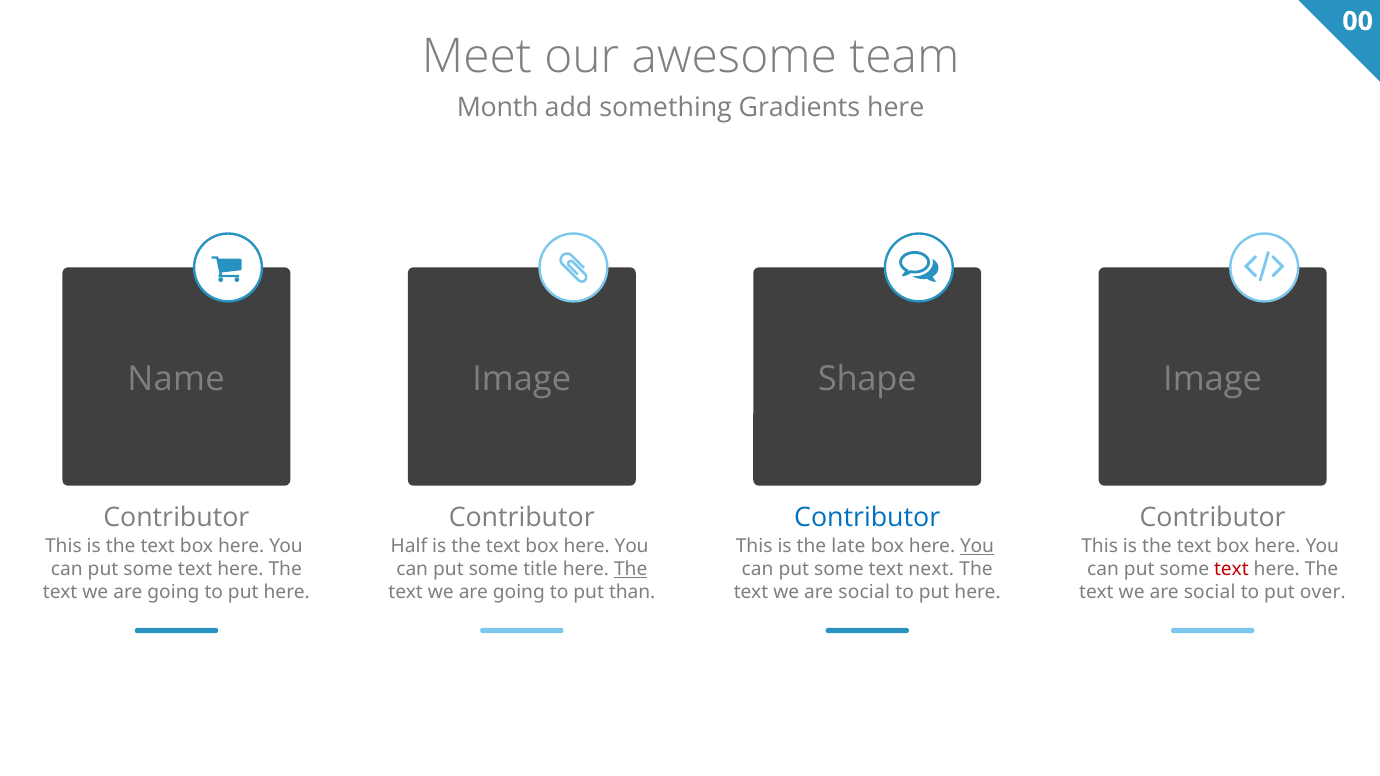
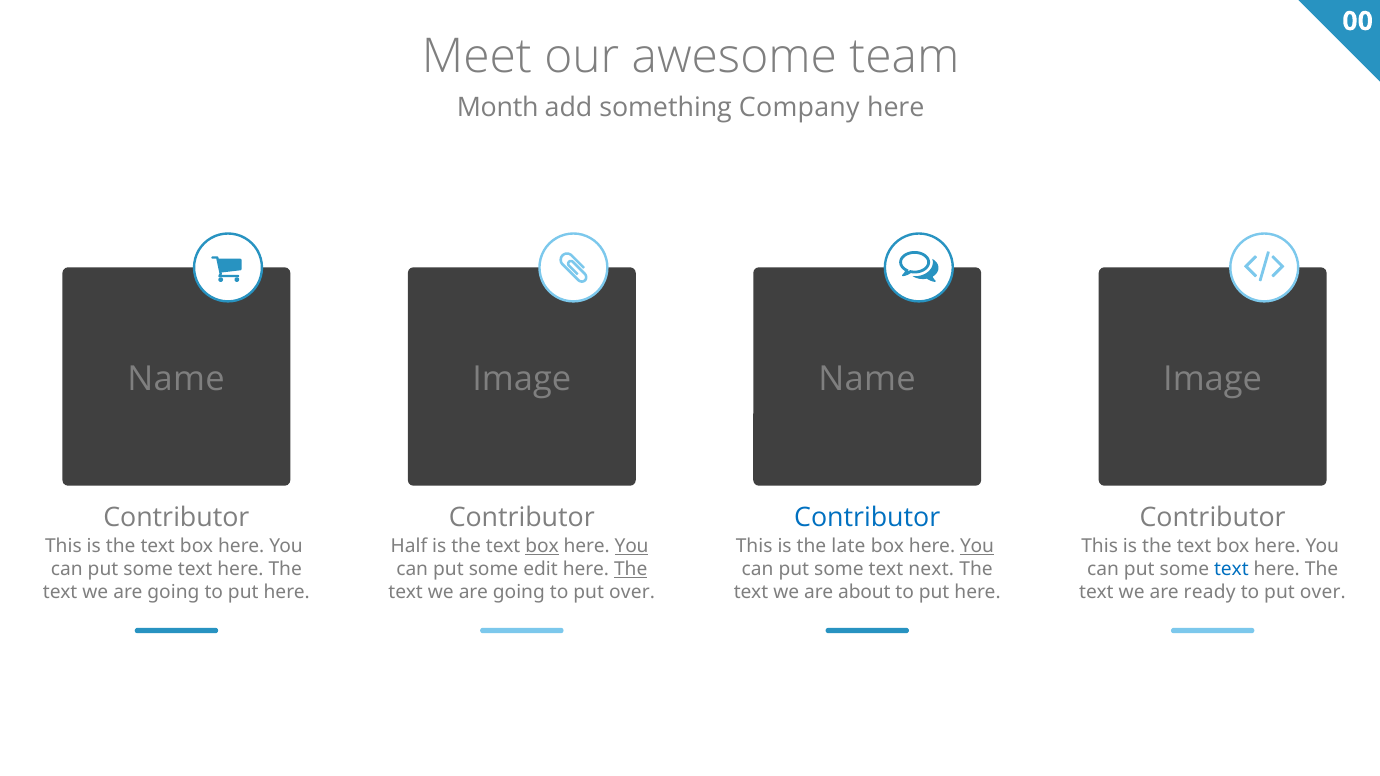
Gradients: Gradients -> Company (799, 107)
Shape: Shape -> Name (867, 379)
box underline: none -> present (542, 546)
You underline: none -> present (632, 546)
title: title -> edit (541, 569)
text colour: red -> blue (1231, 569)
going to put than: than -> over (632, 592)
social: social -> about (864, 592)
social: social -> ready (1210, 592)
